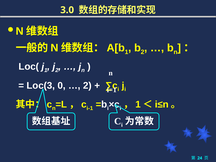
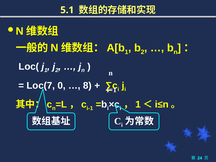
3.0: 3.0 -> 5.1 (67, 10)
Loc(3: Loc(3 -> Loc(7 (41, 86)
2: 2 -> 8 (87, 86)
